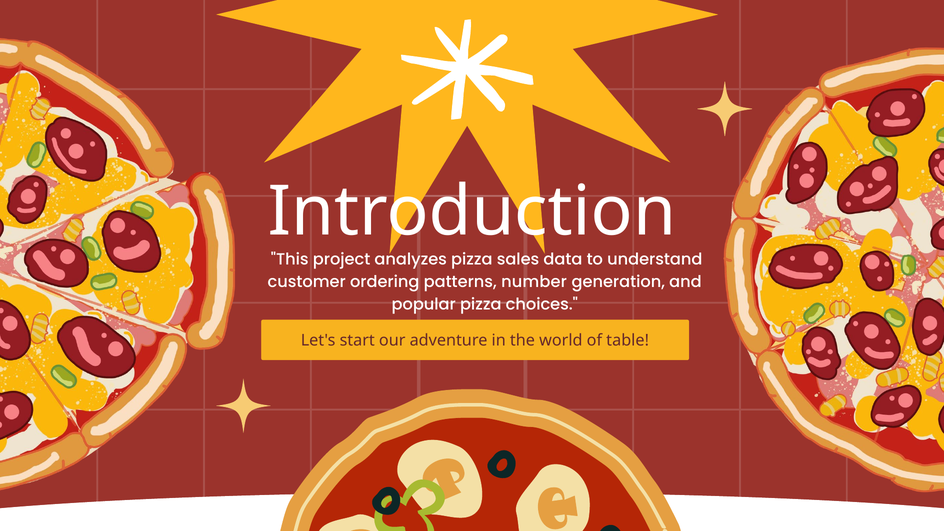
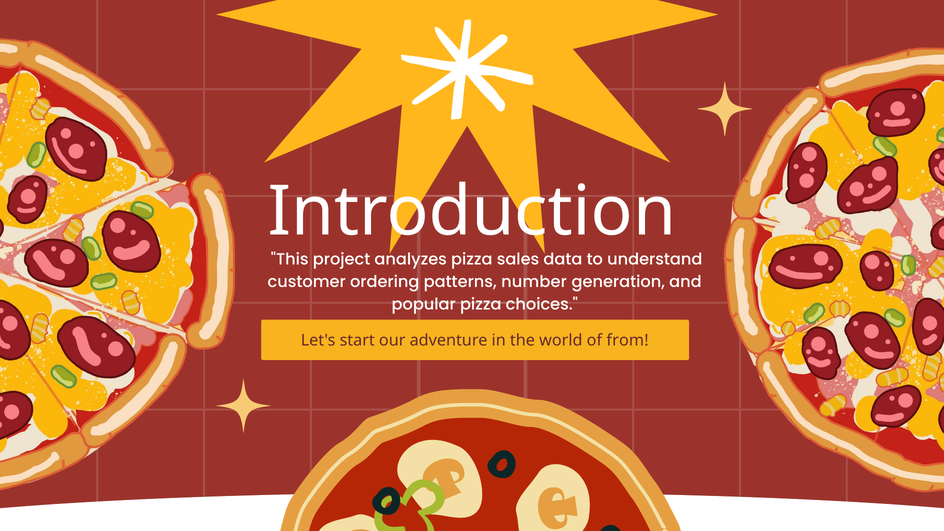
table: table -> from (628, 340)
